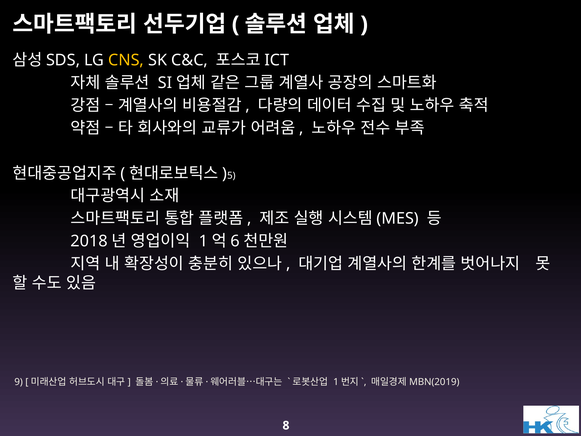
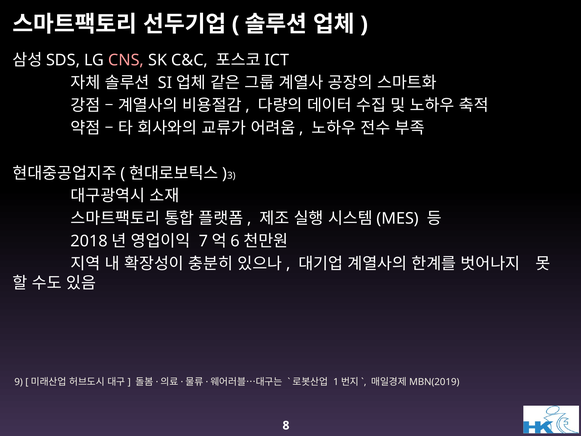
CNS colour: yellow -> pink (126, 60)
5: 5 -> 3 (231, 175)
1: 1 -> 7 (203, 241)
